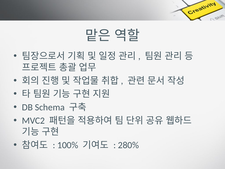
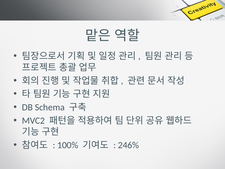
280%: 280% -> 246% (128, 145)
